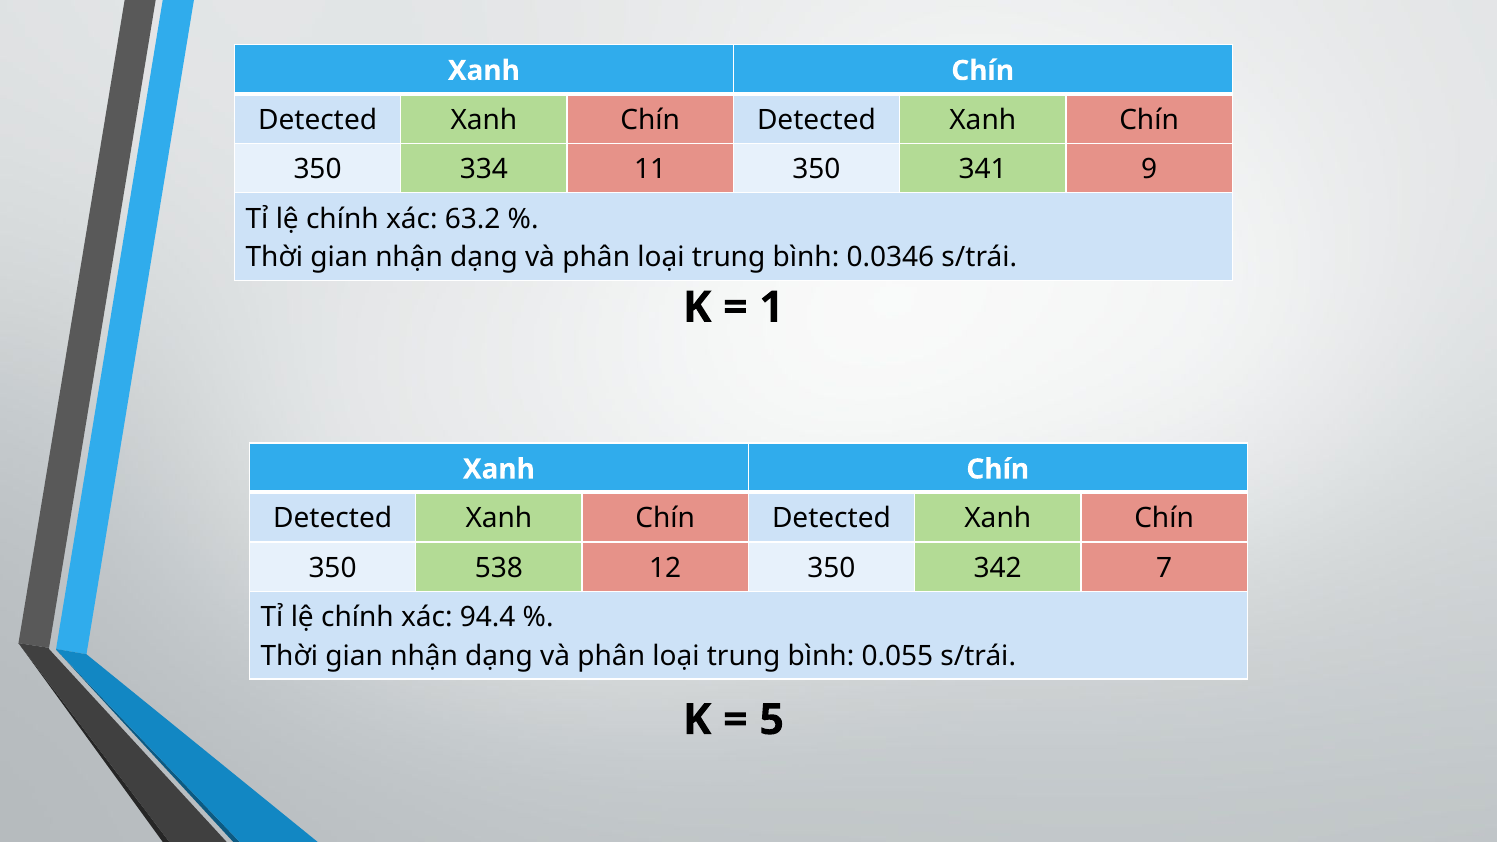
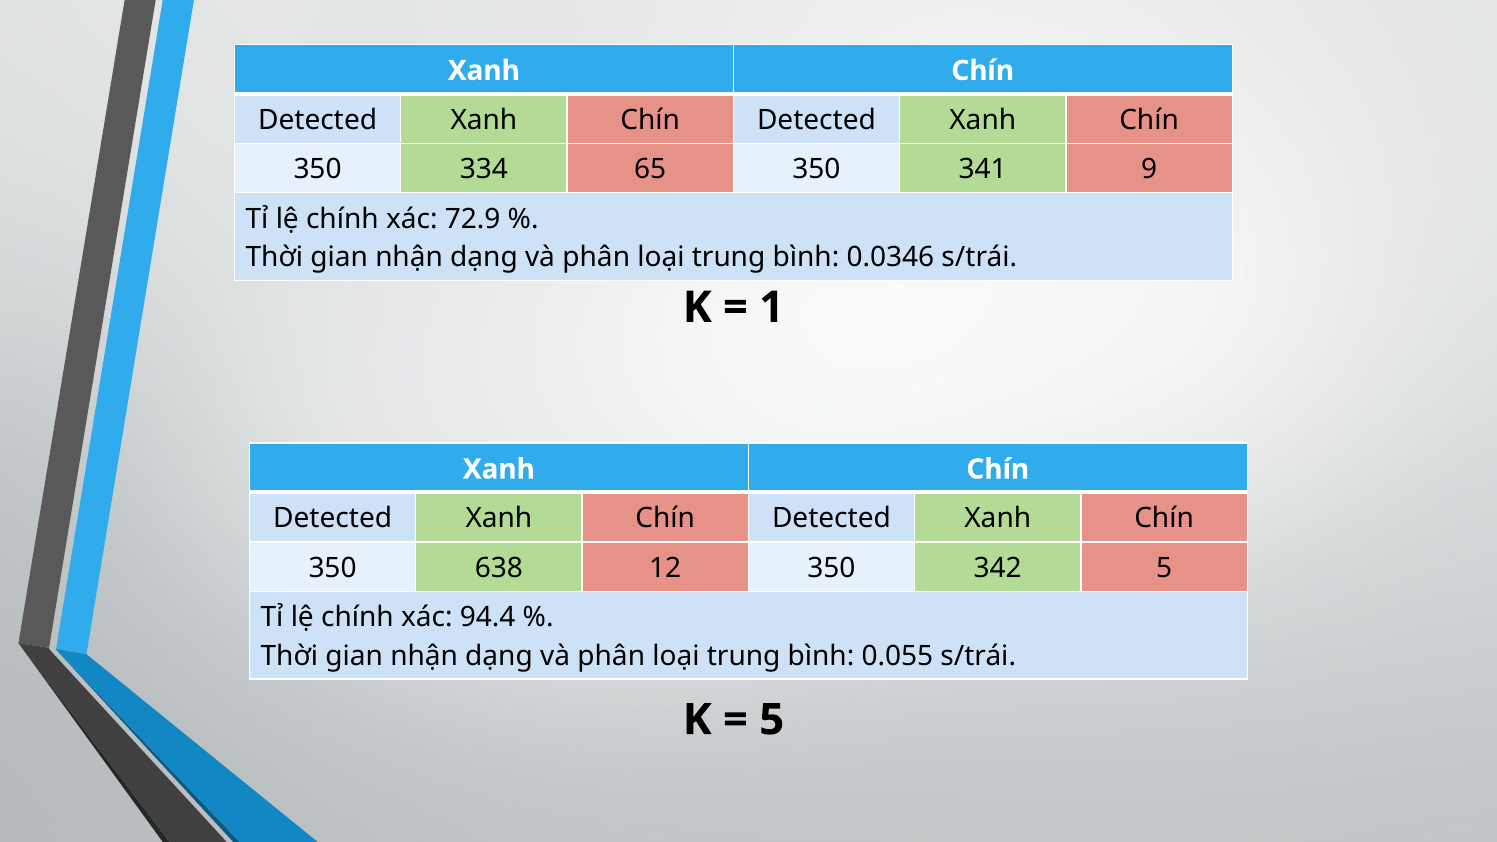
11: 11 -> 65 (650, 170)
63.2: 63.2 -> 72.9 (473, 219)
538: 538 -> 638 (499, 568)
342 7: 7 -> 5 (1164, 568)
